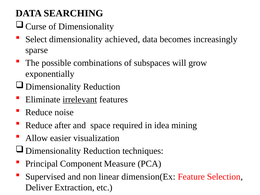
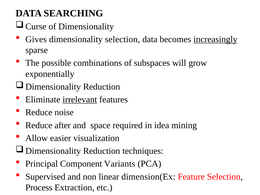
Select: Select -> Gives (36, 39)
dimensionality achieved: achieved -> selection (122, 39)
increasingly underline: none -> present (215, 39)
Measure: Measure -> Variants (120, 164)
Deliver: Deliver -> Process (39, 188)
